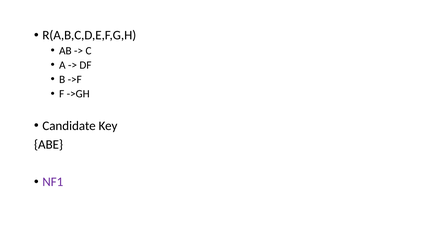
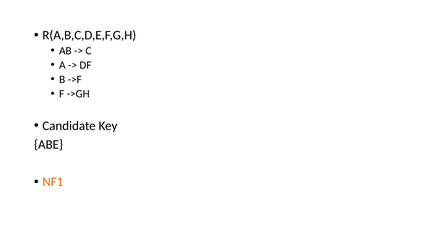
NF1 colour: purple -> orange (53, 182)
